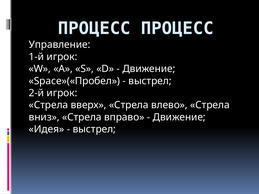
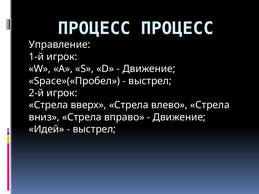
Идея: Идея -> Идей (47, 129)
